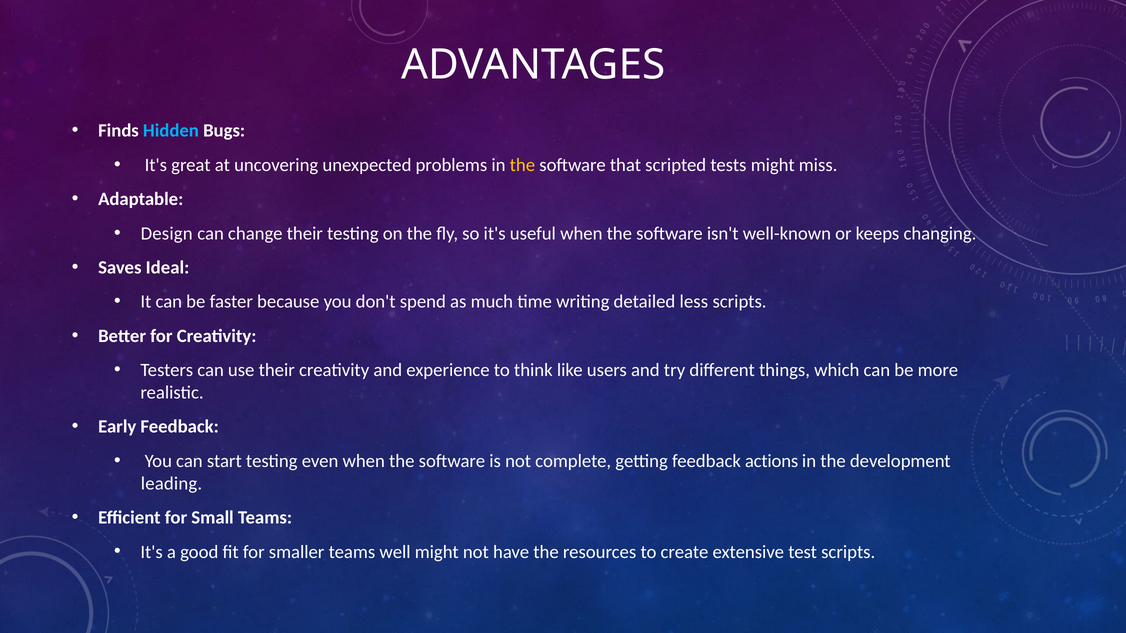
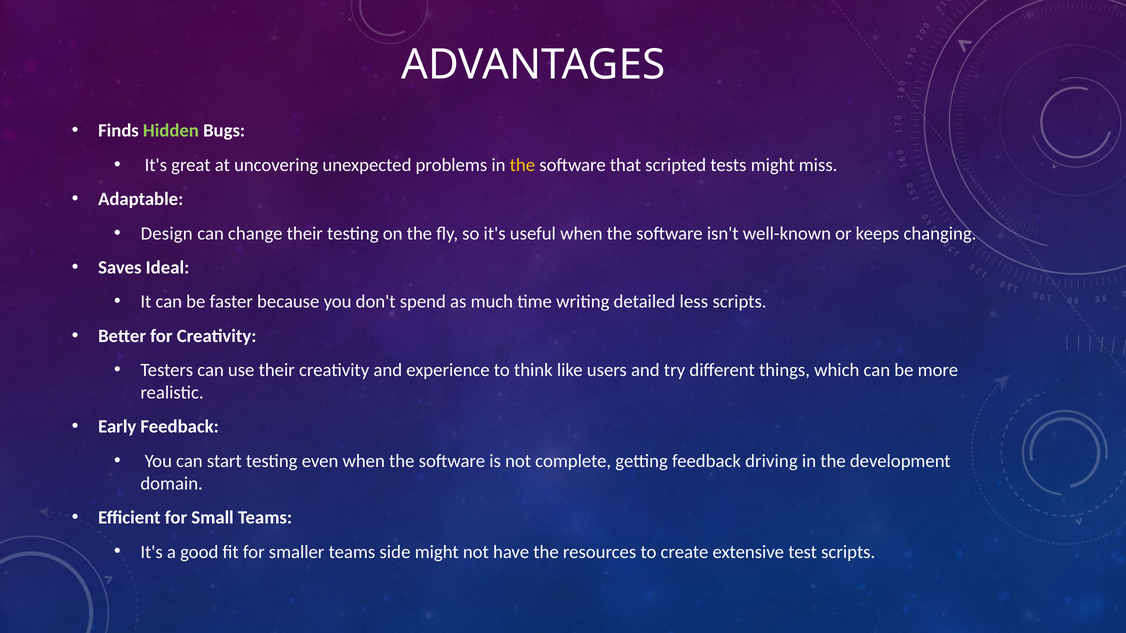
Hidden colour: light blue -> light green (171, 131)
actions: actions -> driving (771, 461)
leading: leading -> domain (172, 484)
well: well -> side (395, 552)
